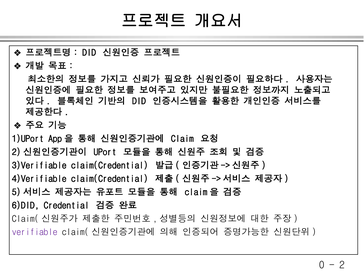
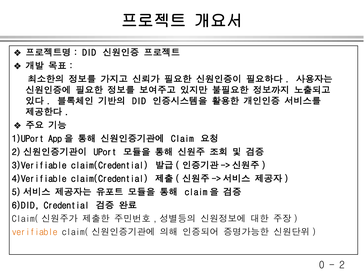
verifiable colour: purple -> orange (35, 232)
